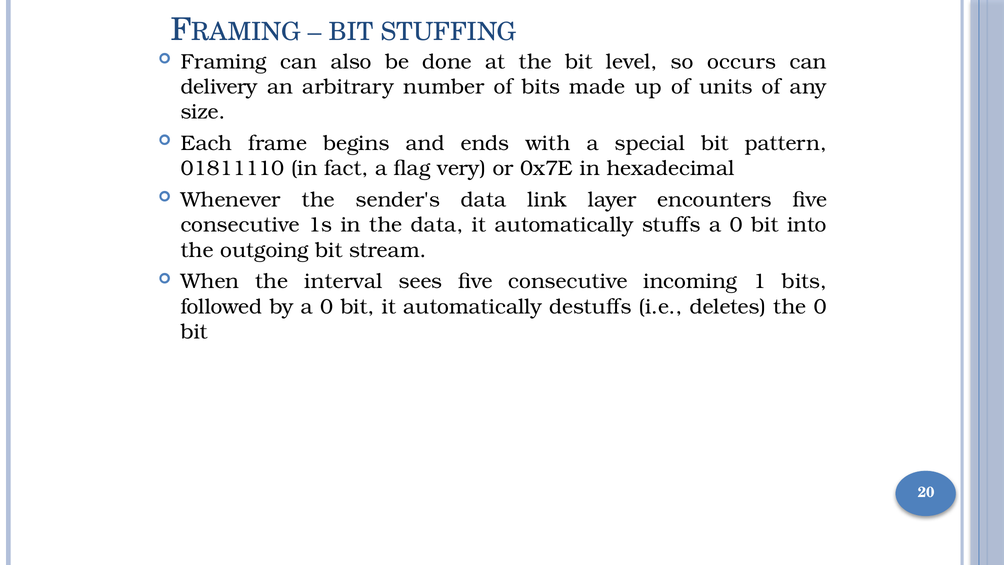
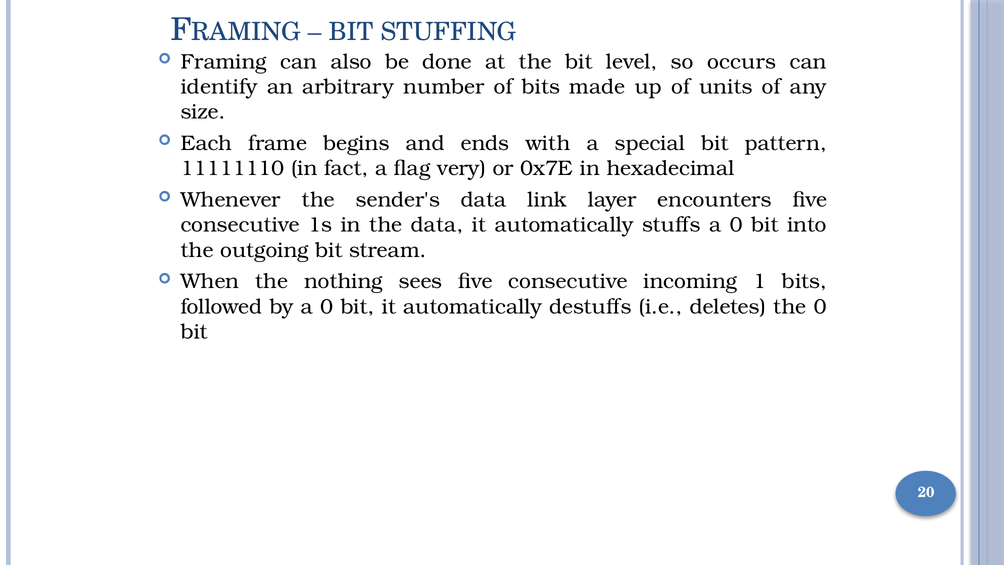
delivery: delivery -> identify (219, 87)
01811110: 01811110 -> 11111110 (233, 168)
interval: interval -> nothing (343, 281)
